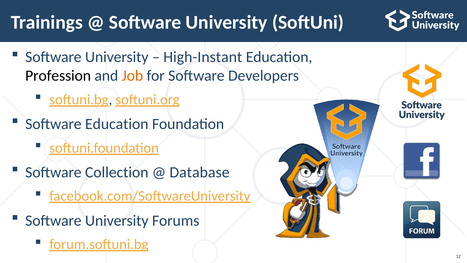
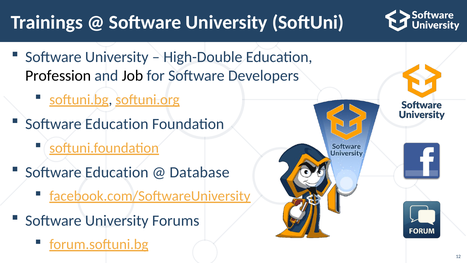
High-Instant: High-Instant -> High-Double (203, 57)
Job colour: orange -> black (132, 76)
Collection: Collection -> Education (117, 172)
